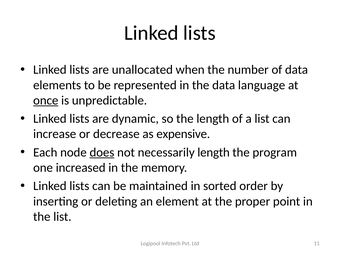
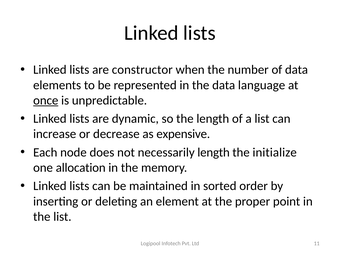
unallocated: unallocated -> constructor (142, 70)
does underline: present -> none (102, 152)
program: program -> initialize (275, 152)
increased: increased -> allocation (81, 168)
